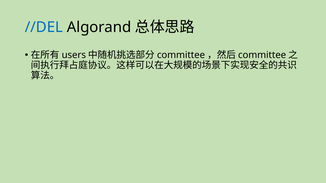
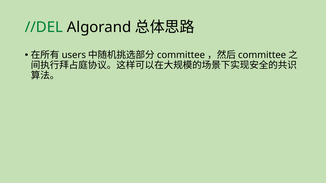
//DEL colour: blue -> green (44, 27)
